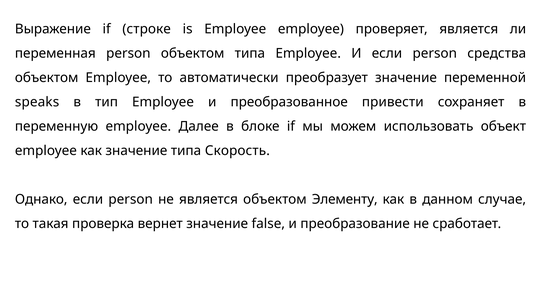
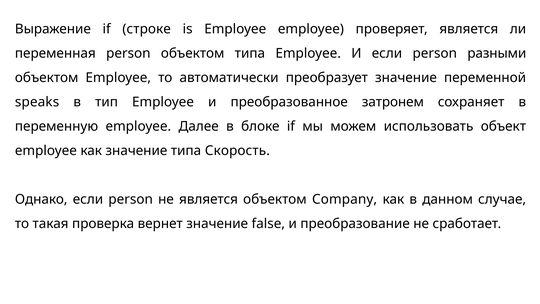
средства: средства -> разными (497, 53)
привести: привести -> затронем (393, 102)
Элементу: Элементу -> Company (345, 199)
